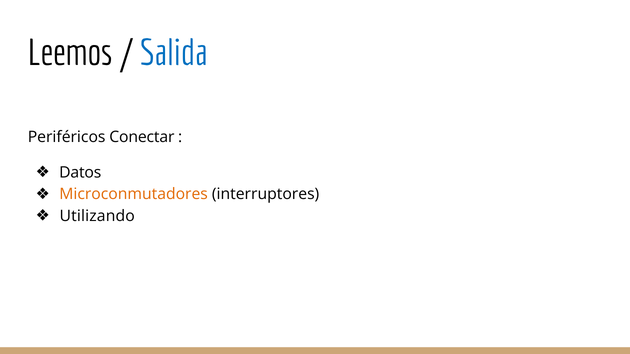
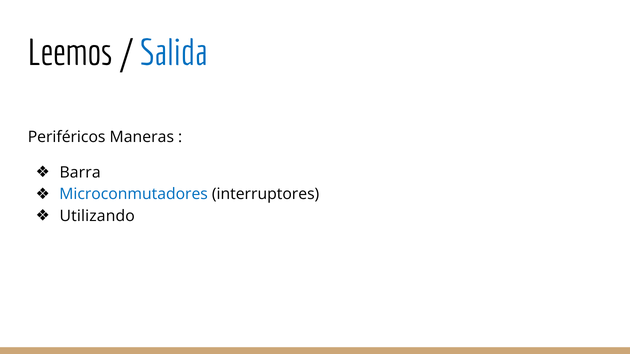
Conectar: Conectar -> Maneras (142, 137)
Datos: Datos -> Barra (80, 173)
Microconmutadores colour: orange -> blue (134, 194)
